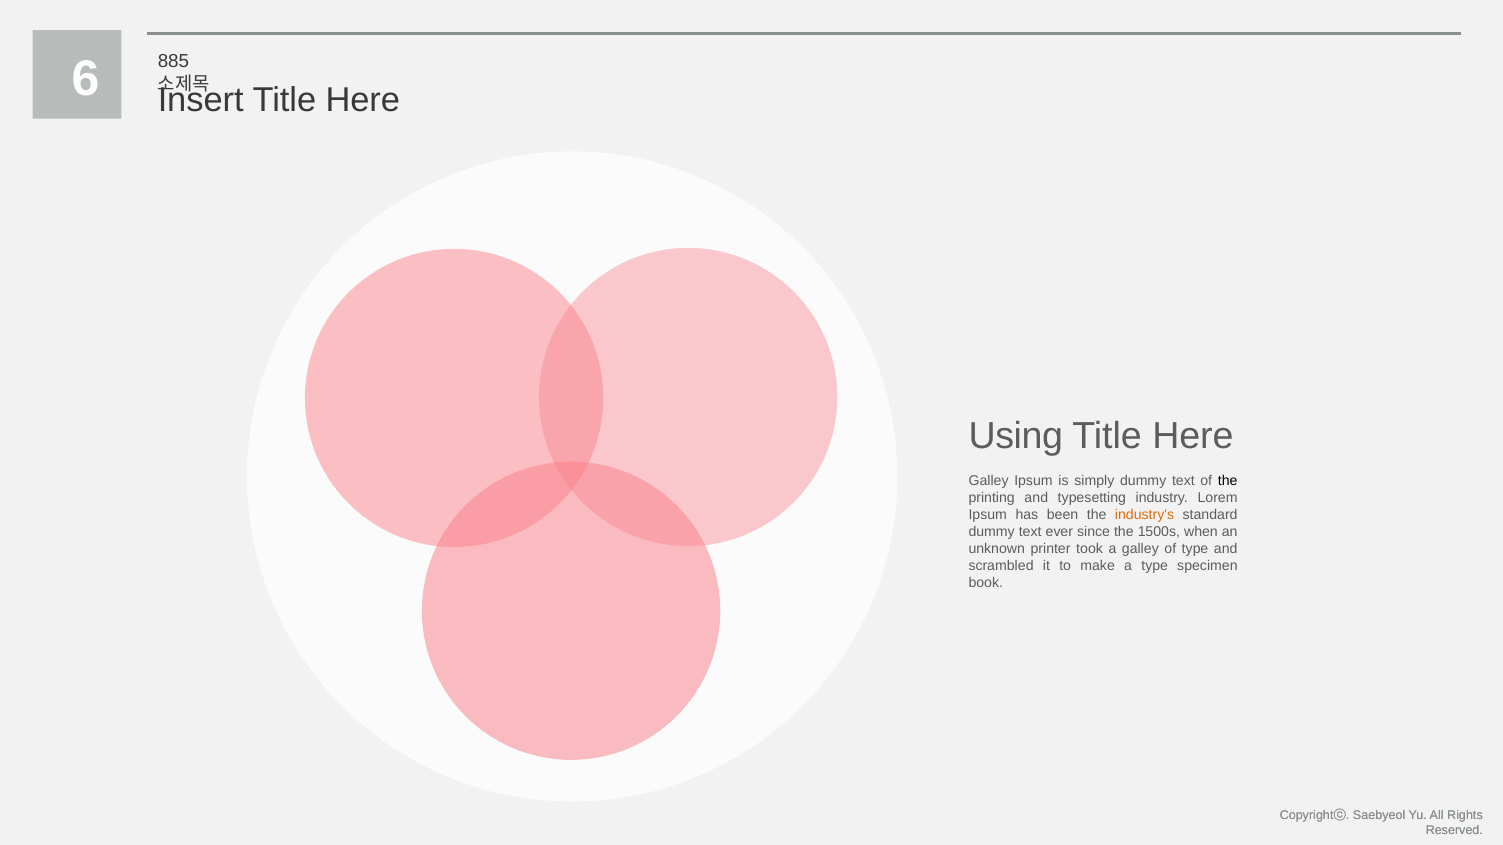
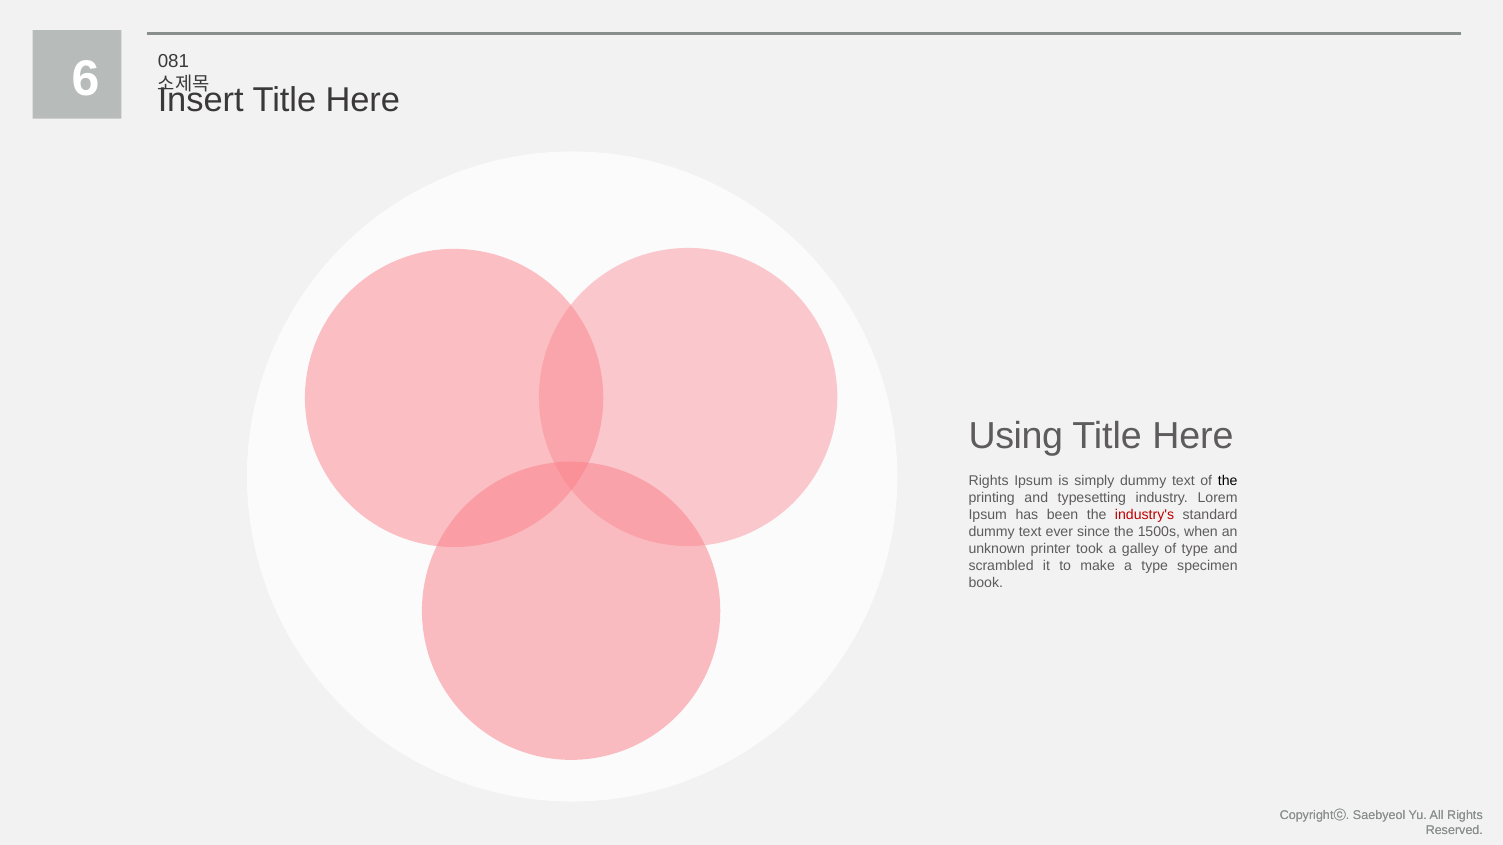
885: 885 -> 081 (173, 62)
Galley: Galley -> Rights (989, 481)
industry's colour: orange -> red (1145, 515)
